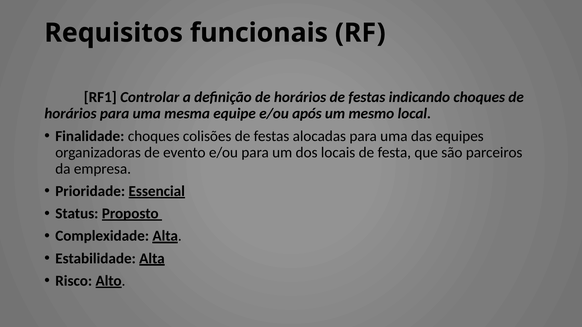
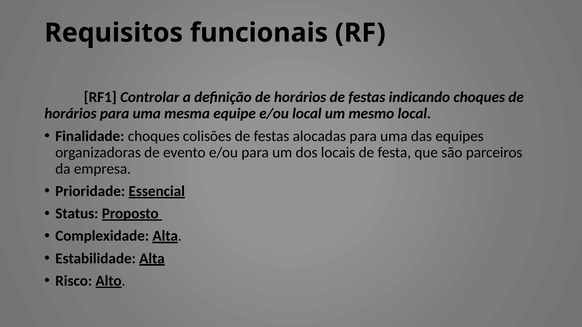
e/ou após: após -> local (307, 114)
